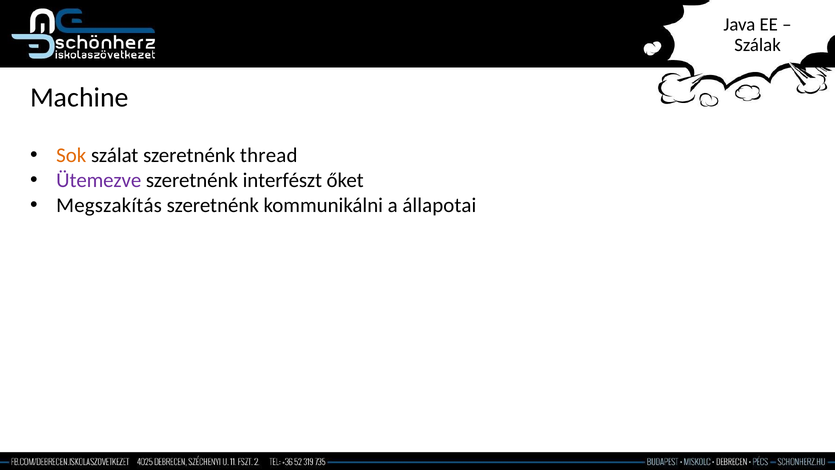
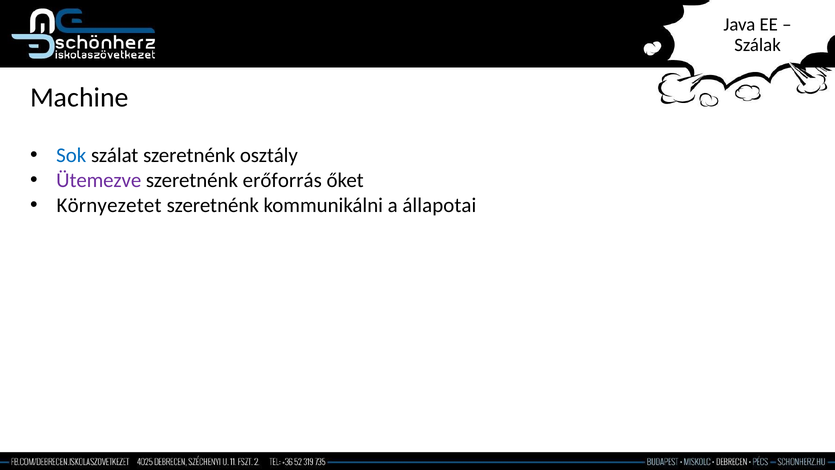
Sok colour: orange -> blue (71, 155)
thread: thread -> osztály (269, 155)
interfészt: interfészt -> erőforrás (282, 180)
Megszakítás: Megszakítás -> Környezetet (109, 205)
